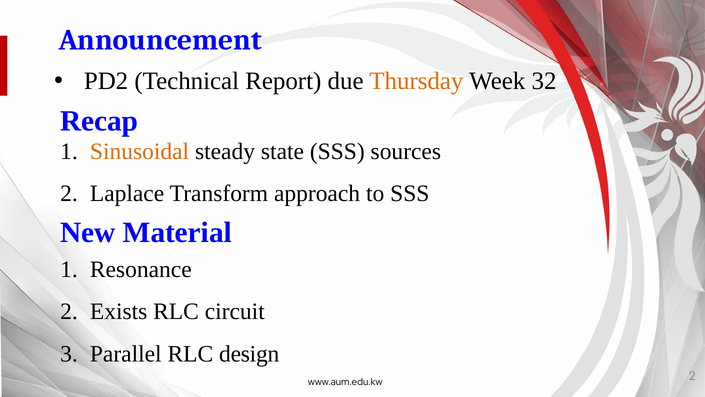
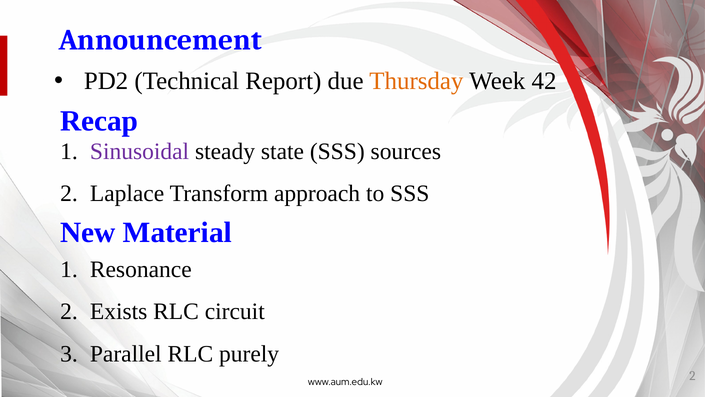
32: 32 -> 42 (544, 81)
Sinusoidal colour: orange -> purple (140, 151)
design: design -> purely (249, 354)
